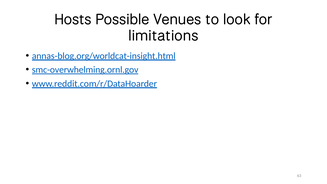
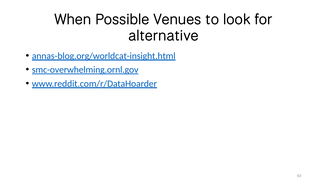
Hosts: Hosts -> When (73, 19)
limitations: limitations -> alternative (163, 36)
